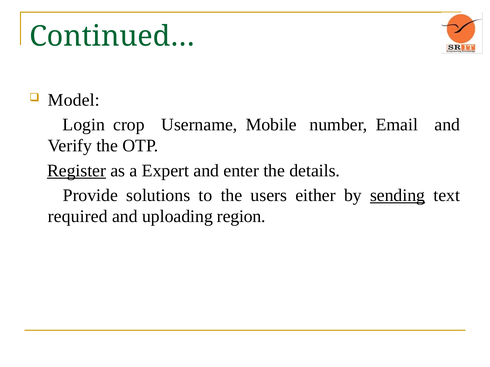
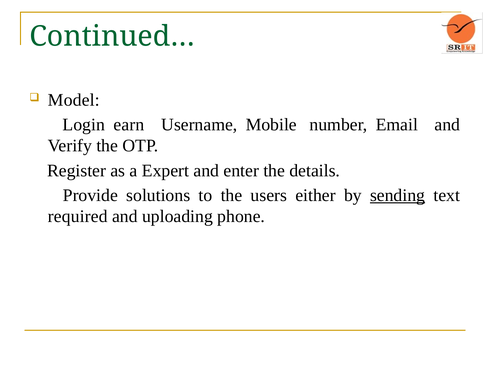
crop: crop -> earn (129, 125)
Register underline: present -> none (77, 171)
region: region -> phone (241, 217)
